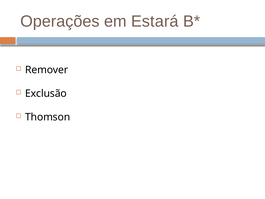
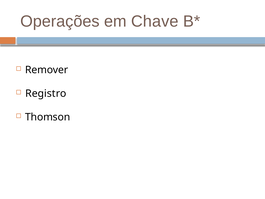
Estará: Estará -> Chave (155, 21)
Exclusão: Exclusão -> Registro (46, 93)
